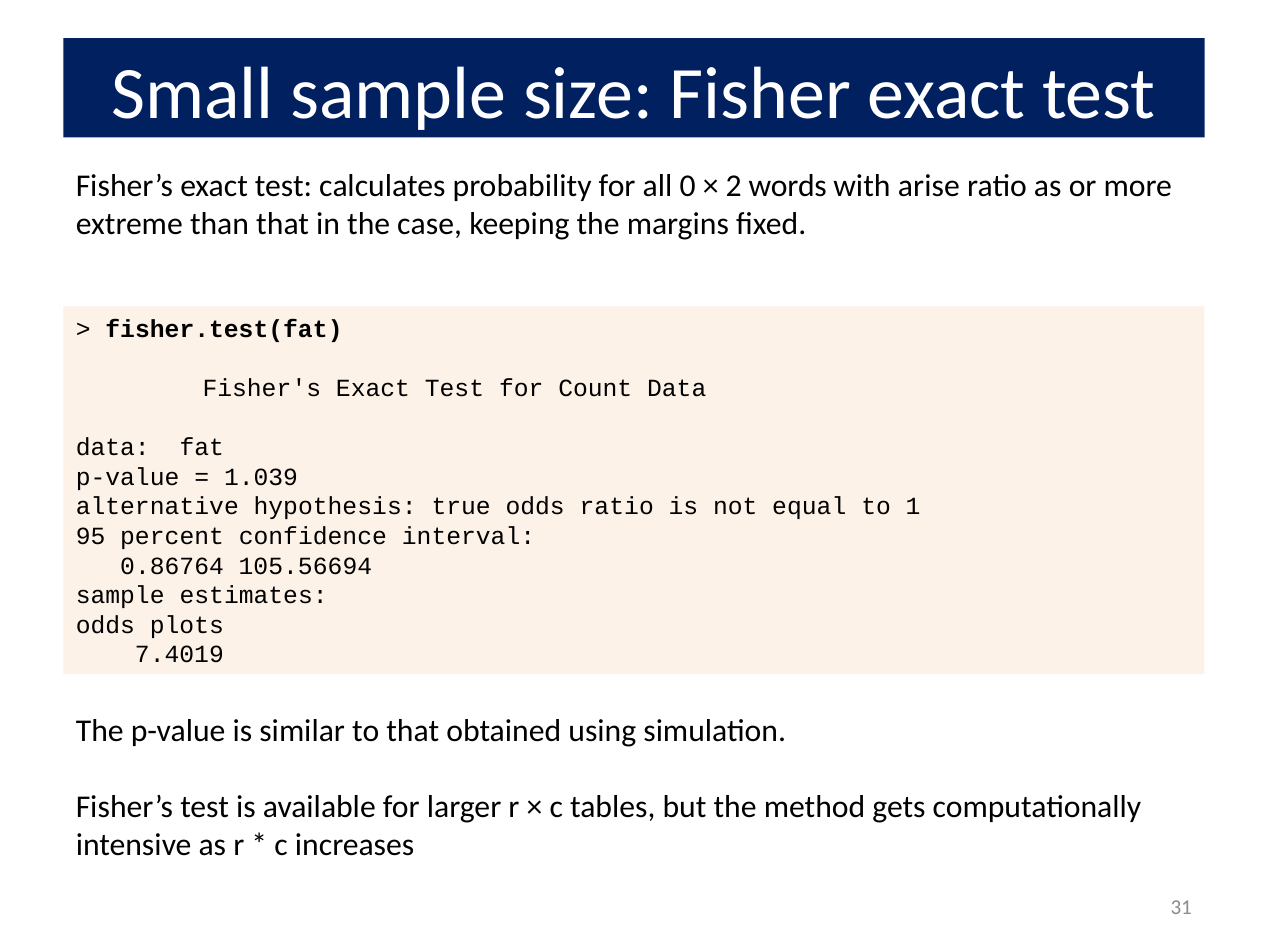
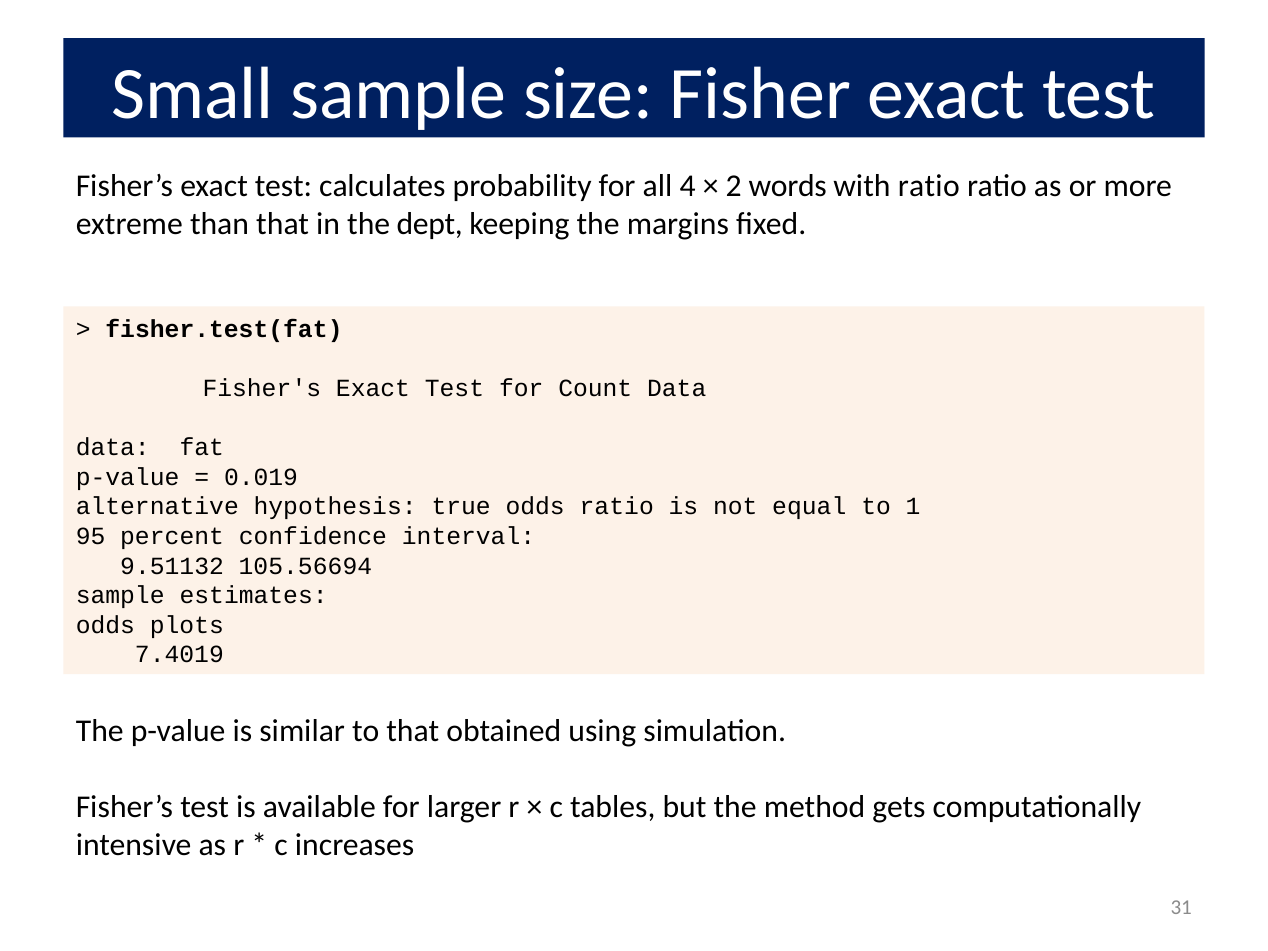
0: 0 -> 4 (688, 186)
with arise: arise -> ratio (929, 186)
case: case -> dept (430, 224)
1.039: 1.039 -> 0.019 (261, 477)
0.86764: 0.86764 -> 9.51132 (172, 566)
